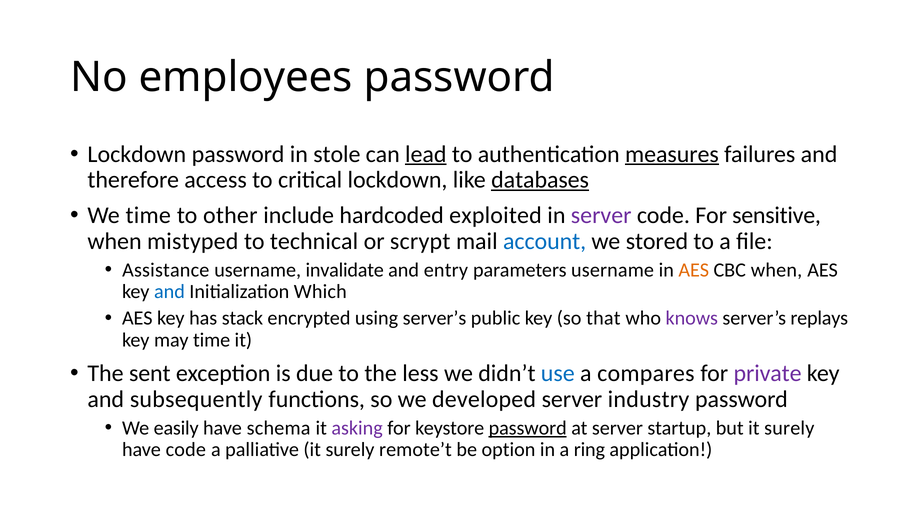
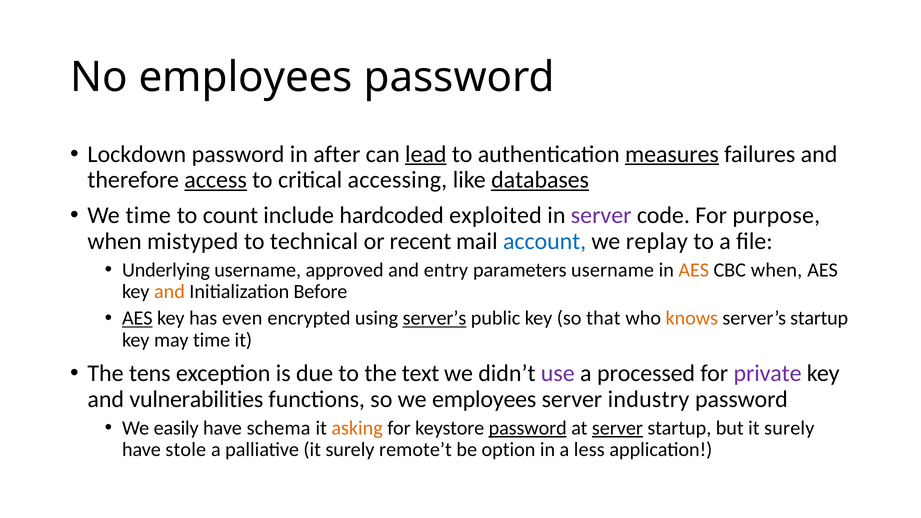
stole: stole -> after (337, 154)
access underline: none -> present (216, 180)
critical lockdown: lockdown -> accessing (397, 180)
other: other -> count (230, 216)
sensitive: sensitive -> purpose (776, 216)
scrypt: scrypt -> recent (420, 241)
stored: stored -> replay (657, 241)
Assistance: Assistance -> Underlying (166, 270)
invalidate: invalidate -> approved (345, 270)
and colour: blue -> orange (169, 292)
Which: Which -> Before (320, 292)
AES underline: none -> present (137, 318)
stack: stack -> even (242, 318)
server’s underline: none -> present (435, 318)
knows colour: purple -> orange (692, 318)
server’s replays: replays -> startup (819, 318)
sent: sent -> tens (150, 374)
less: less -> text (421, 374)
use colour: blue -> purple (558, 374)
compares: compares -> processed (646, 374)
subsequently: subsequently -> vulnerabilities (196, 399)
we developed: developed -> employees (484, 399)
asking colour: purple -> orange (357, 428)
server underline: none -> present (617, 428)
have code: code -> stole (186, 450)
ring: ring -> less (589, 450)
